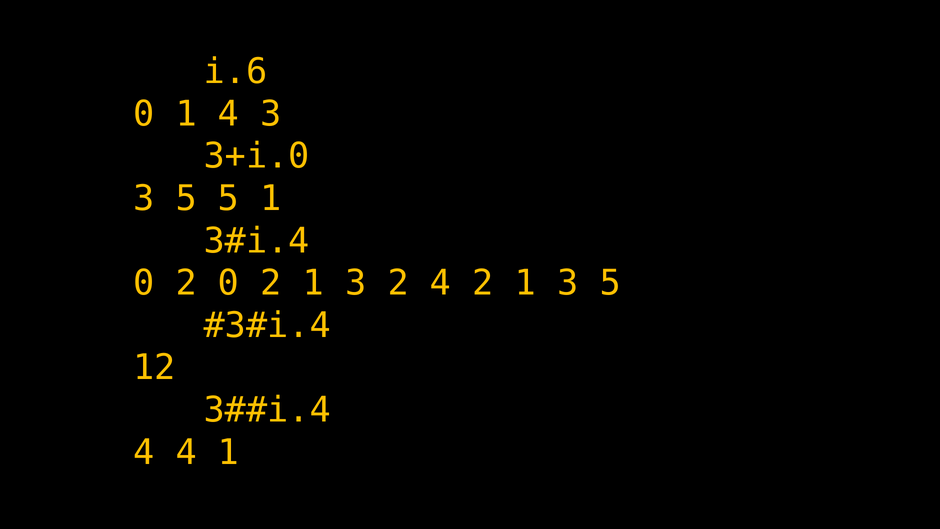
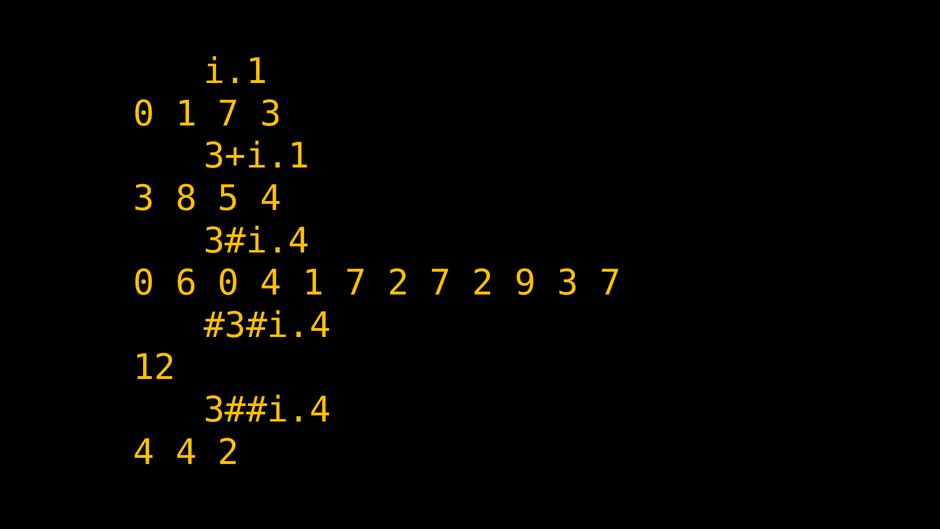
i.6: i.6 -> i.1 (236, 72)
0 1 4: 4 -> 7 (229, 114)
3+i.0: 3+i.0 -> 3+i.1 (257, 156)
5: 5 -> 8 (186, 198)
5 1: 1 -> 4 (271, 198)
2: 2 -> 6 (186, 283)
2: 2 -> 4 (271, 283)
3: 3 -> 7 (356, 283)
2 4: 4 -> 7 (441, 283)
1: 1 -> 9 (525, 283)
5: 5 -> 7 (610, 283)
4 1: 1 -> 2 (229, 452)
